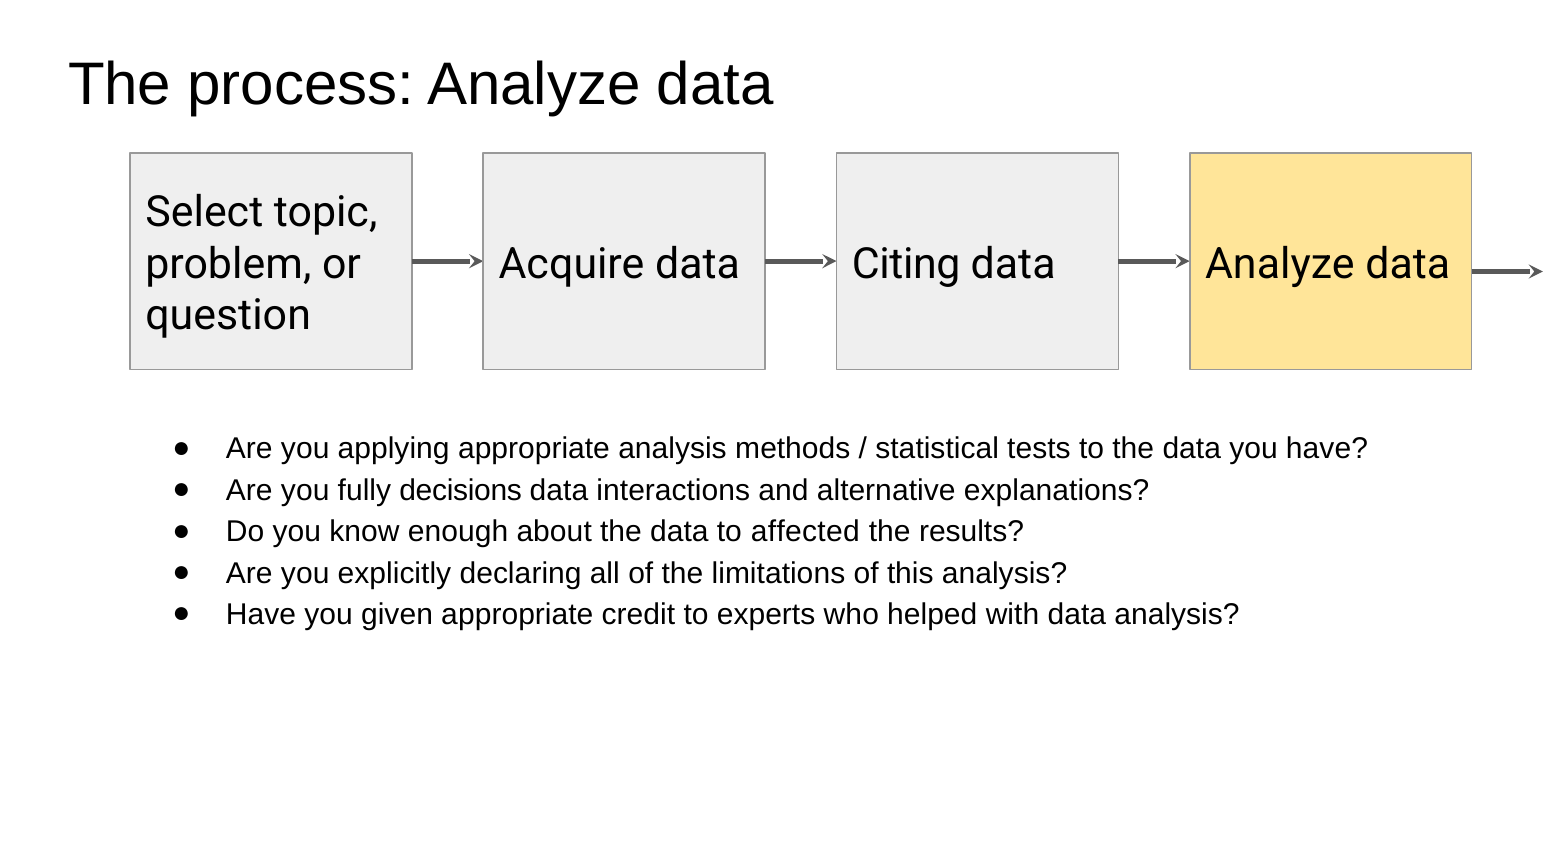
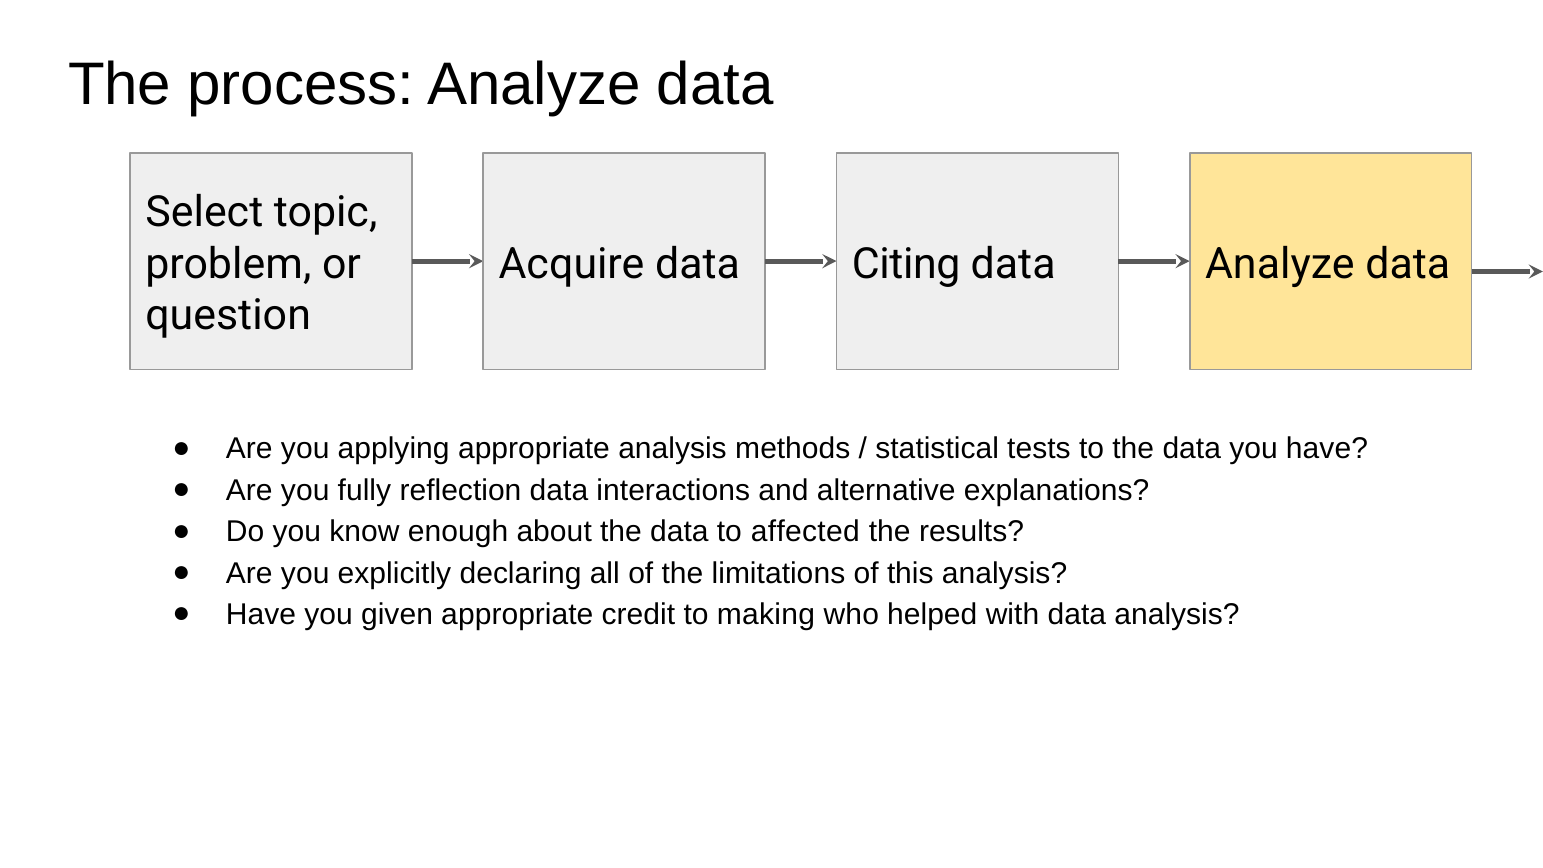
decisions: decisions -> reflection (460, 490)
experts: experts -> making (766, 615)
